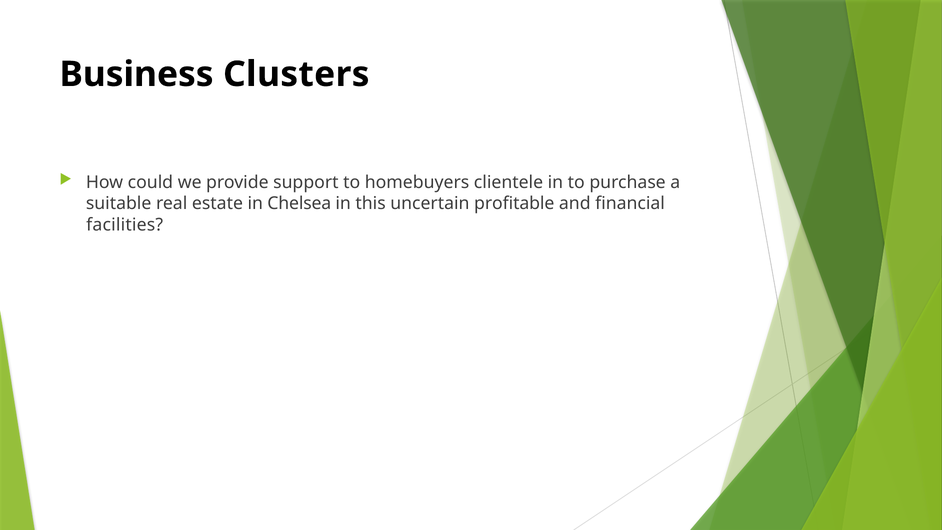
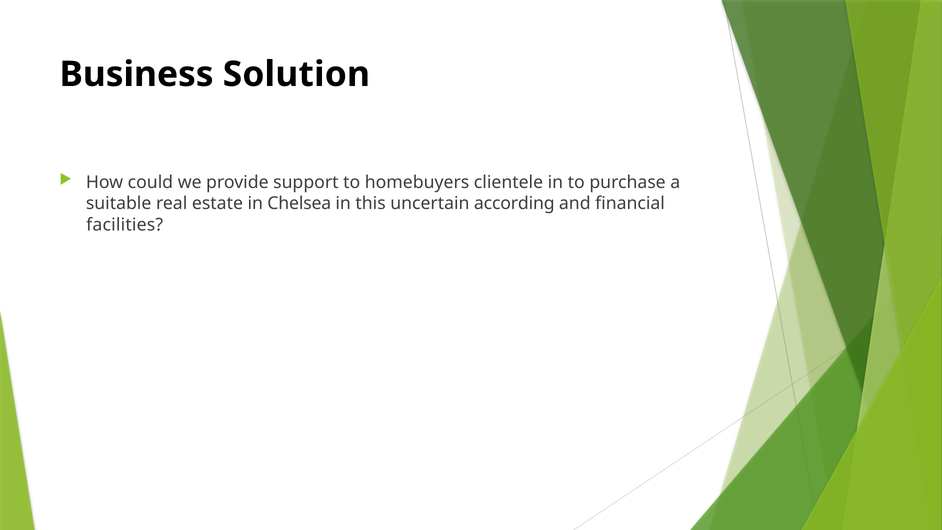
Clusters: Clusters -> Solution (296, 74)
profitable: profitable -> according (514, 204)
